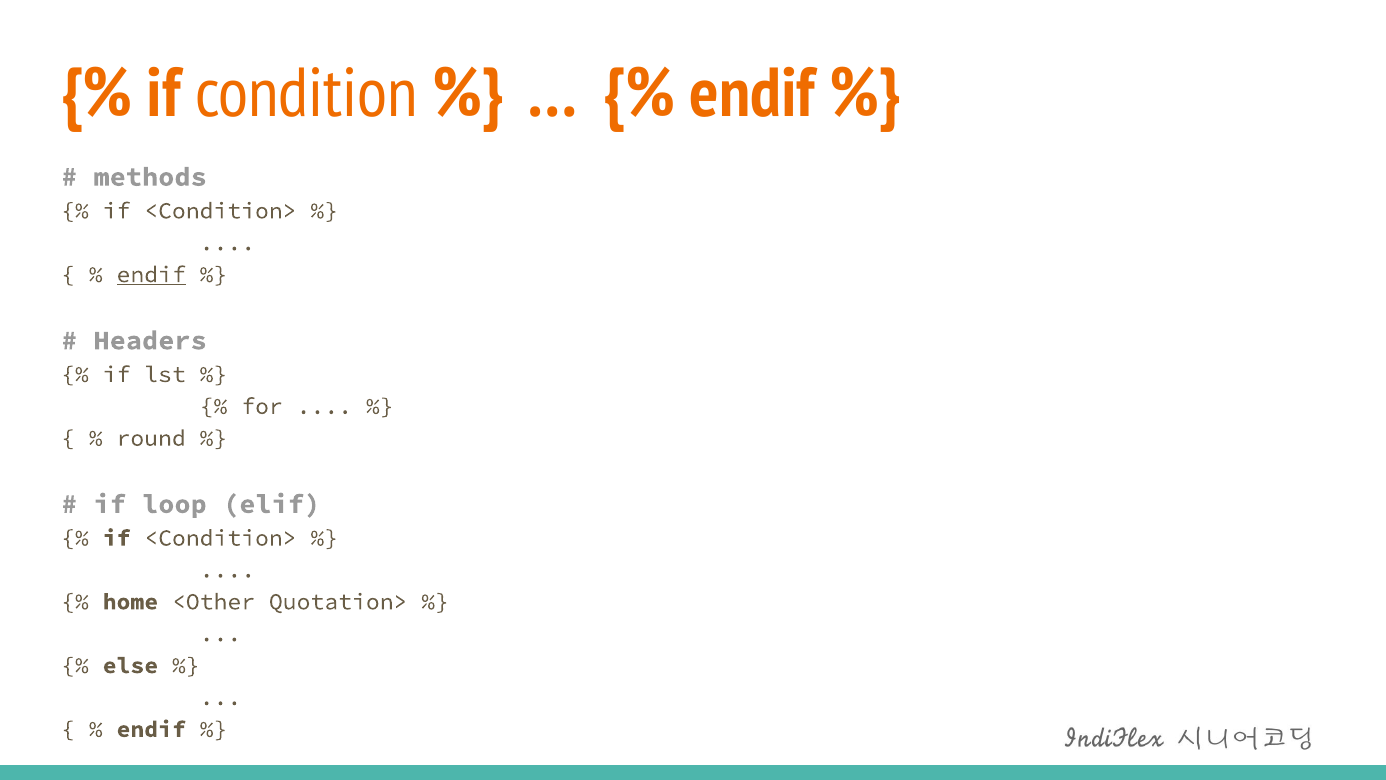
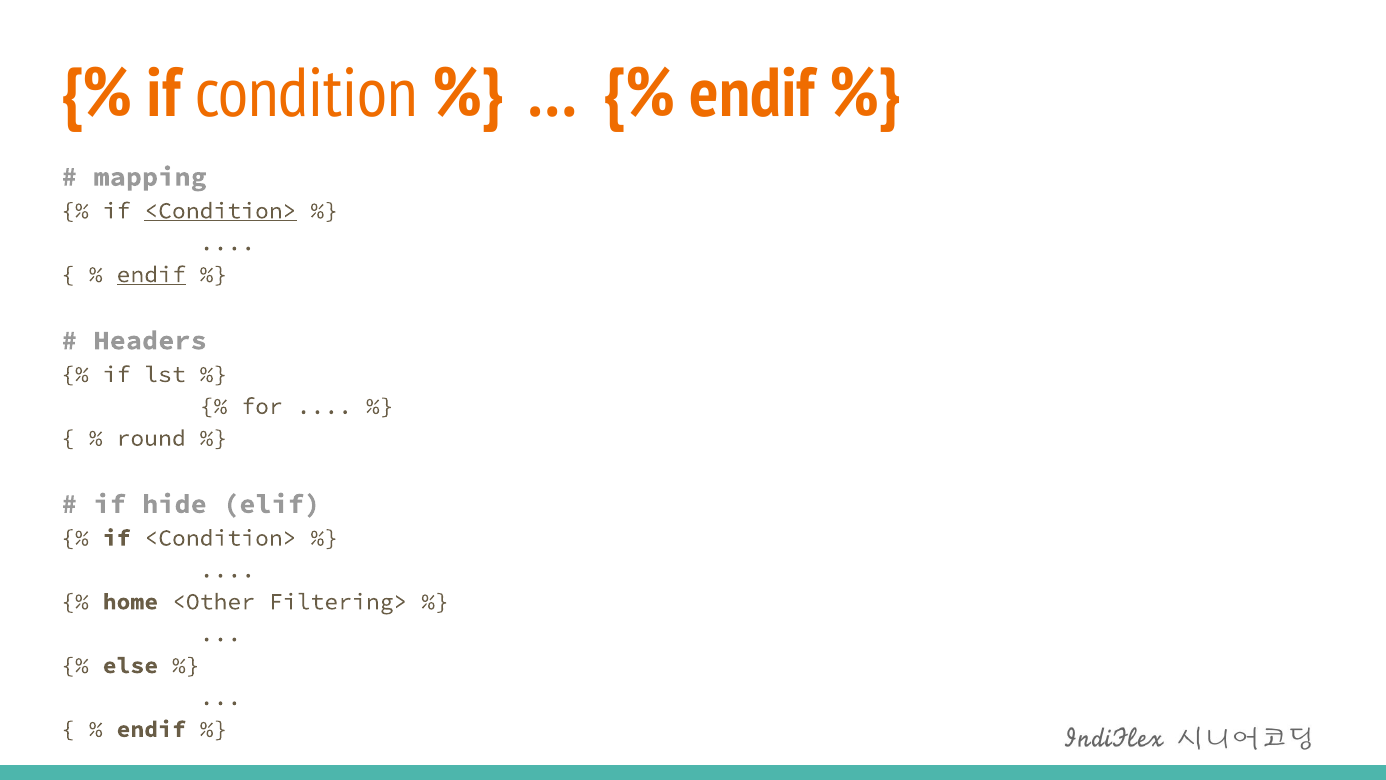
methods: methods -> mapping (150, 177)
<Condition> underline: none -> present (220, 211)
loop: loop -> hide (174, 504)
Quotation>: Quotation> -> Filtering> (338, 601)
